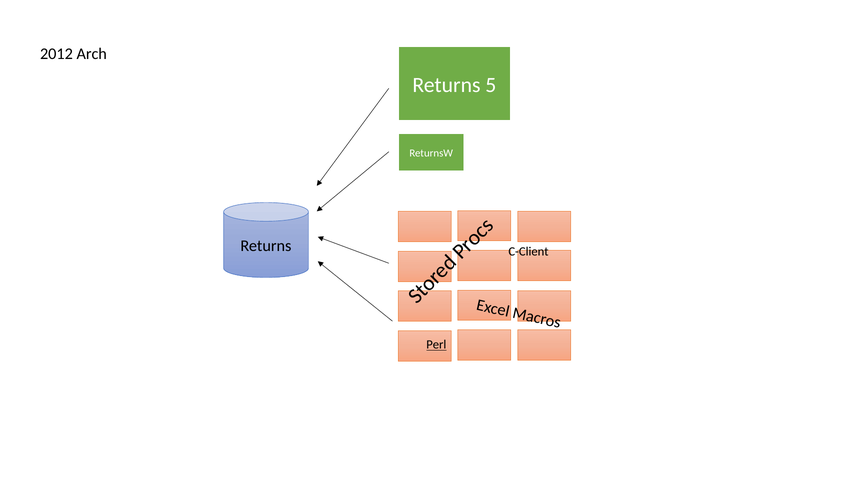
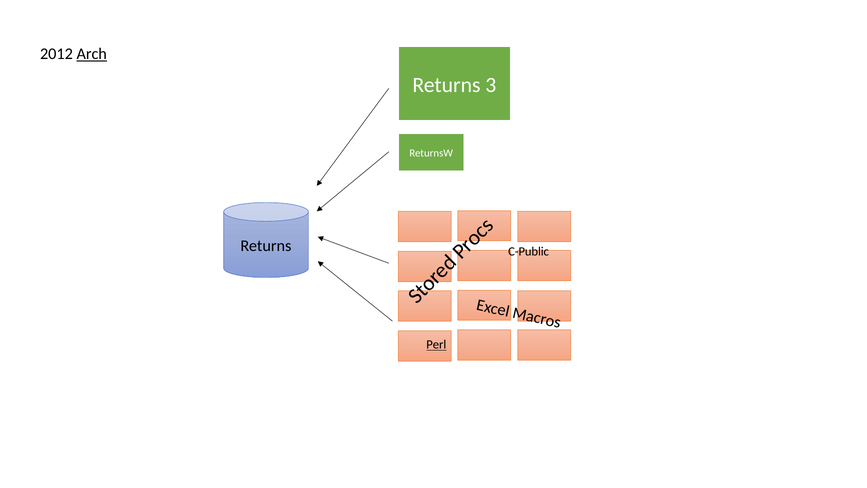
Arch underline: none -> present (92, 54)
5: 5 -> 3 (491, 85)
C-Client: C-Client -> C-Public (529, 252)
